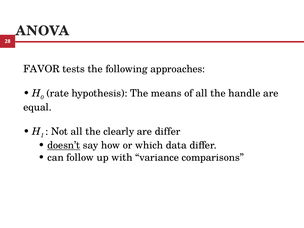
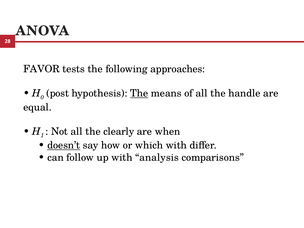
rate: rate -> post (58, 93)
The underline: none -> present (139, 93)
are differ: differ -> when (168, 132)
which data: data -> with (176, 145)
variance: variance -> analysis (157, 158)
